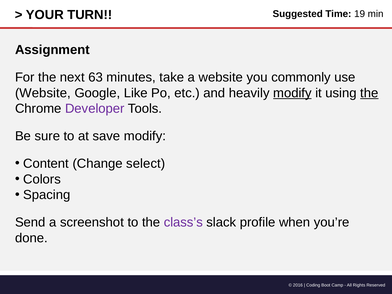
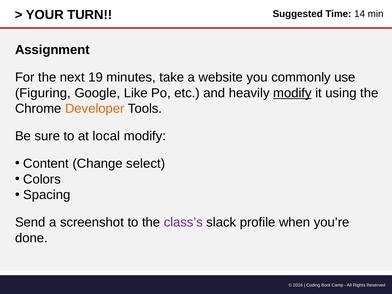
19: 19 -> 14 (360, 14)
63: 63 -> 19 (96, 77)
Website: Website -> Figuring (43, 93)
the underline: present -> none (369, 93)
Developer colour: purple -> orange (95, 109)
save: save -> local (106, 136)
